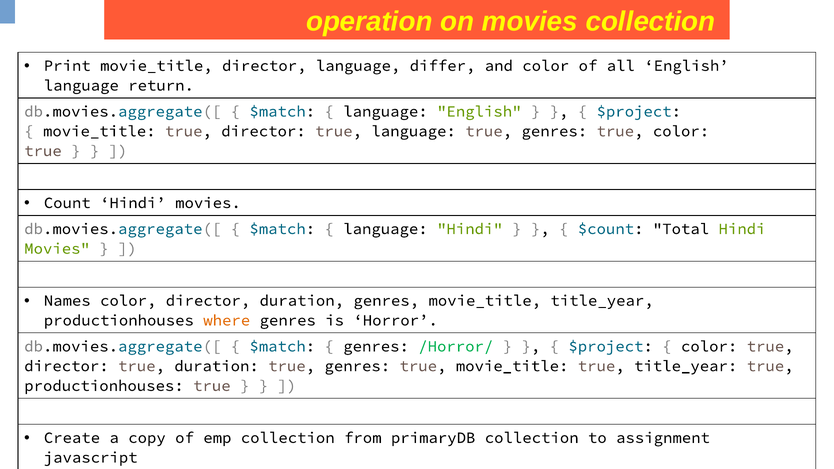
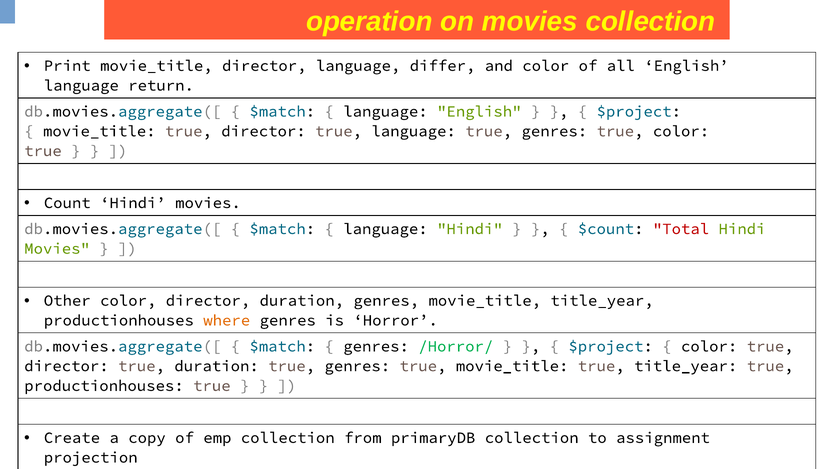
Total colour: black -> red (681, 229)
Names: Names -> Other (67, 301)
javascript: javascript -> projection (91, 458)
